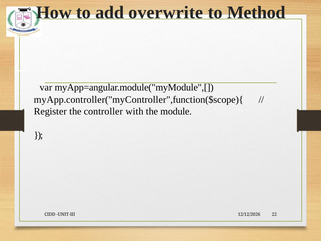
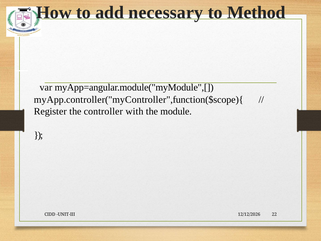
overwrite: overwrite -> necessary (166, 13)
